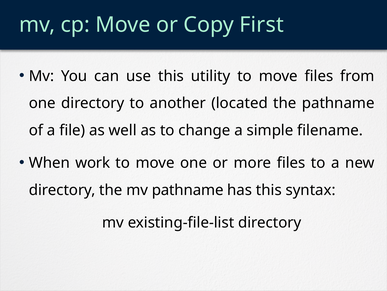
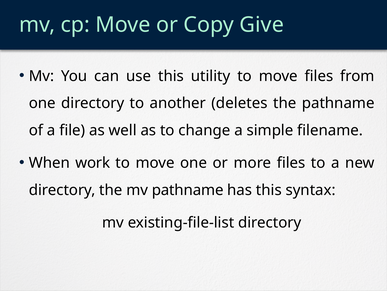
First: First -> Give (262, 25)
located: located -> deletes (239, 103)
